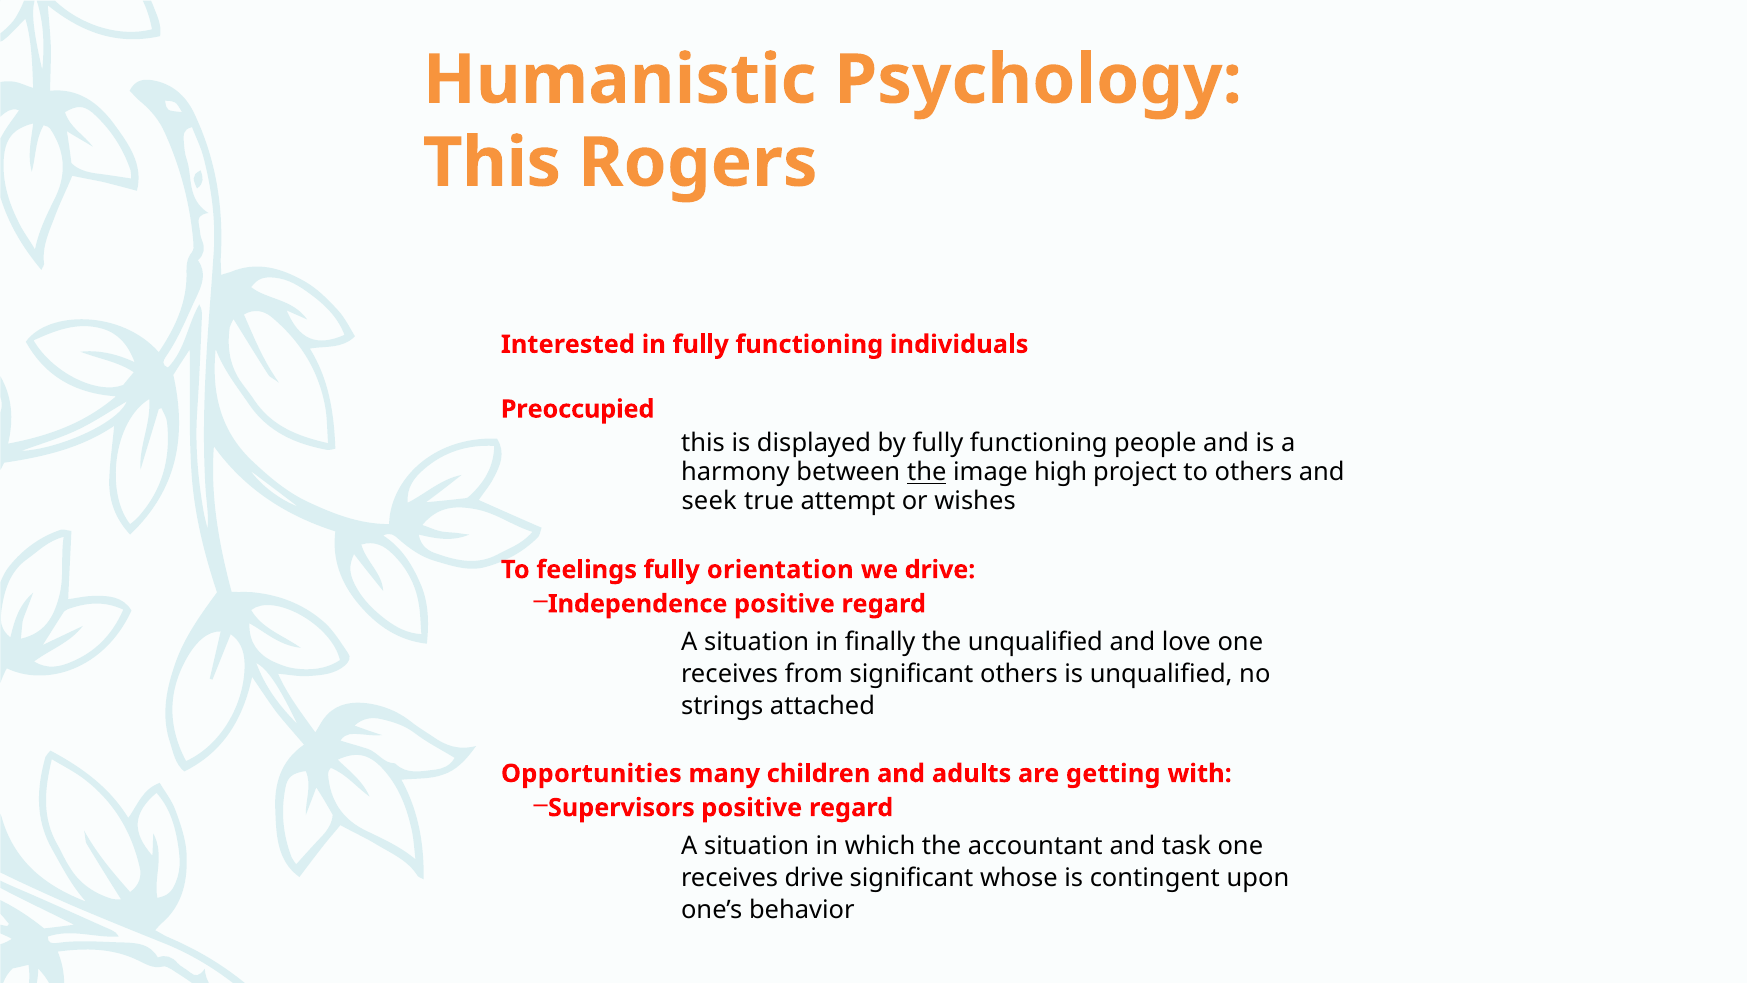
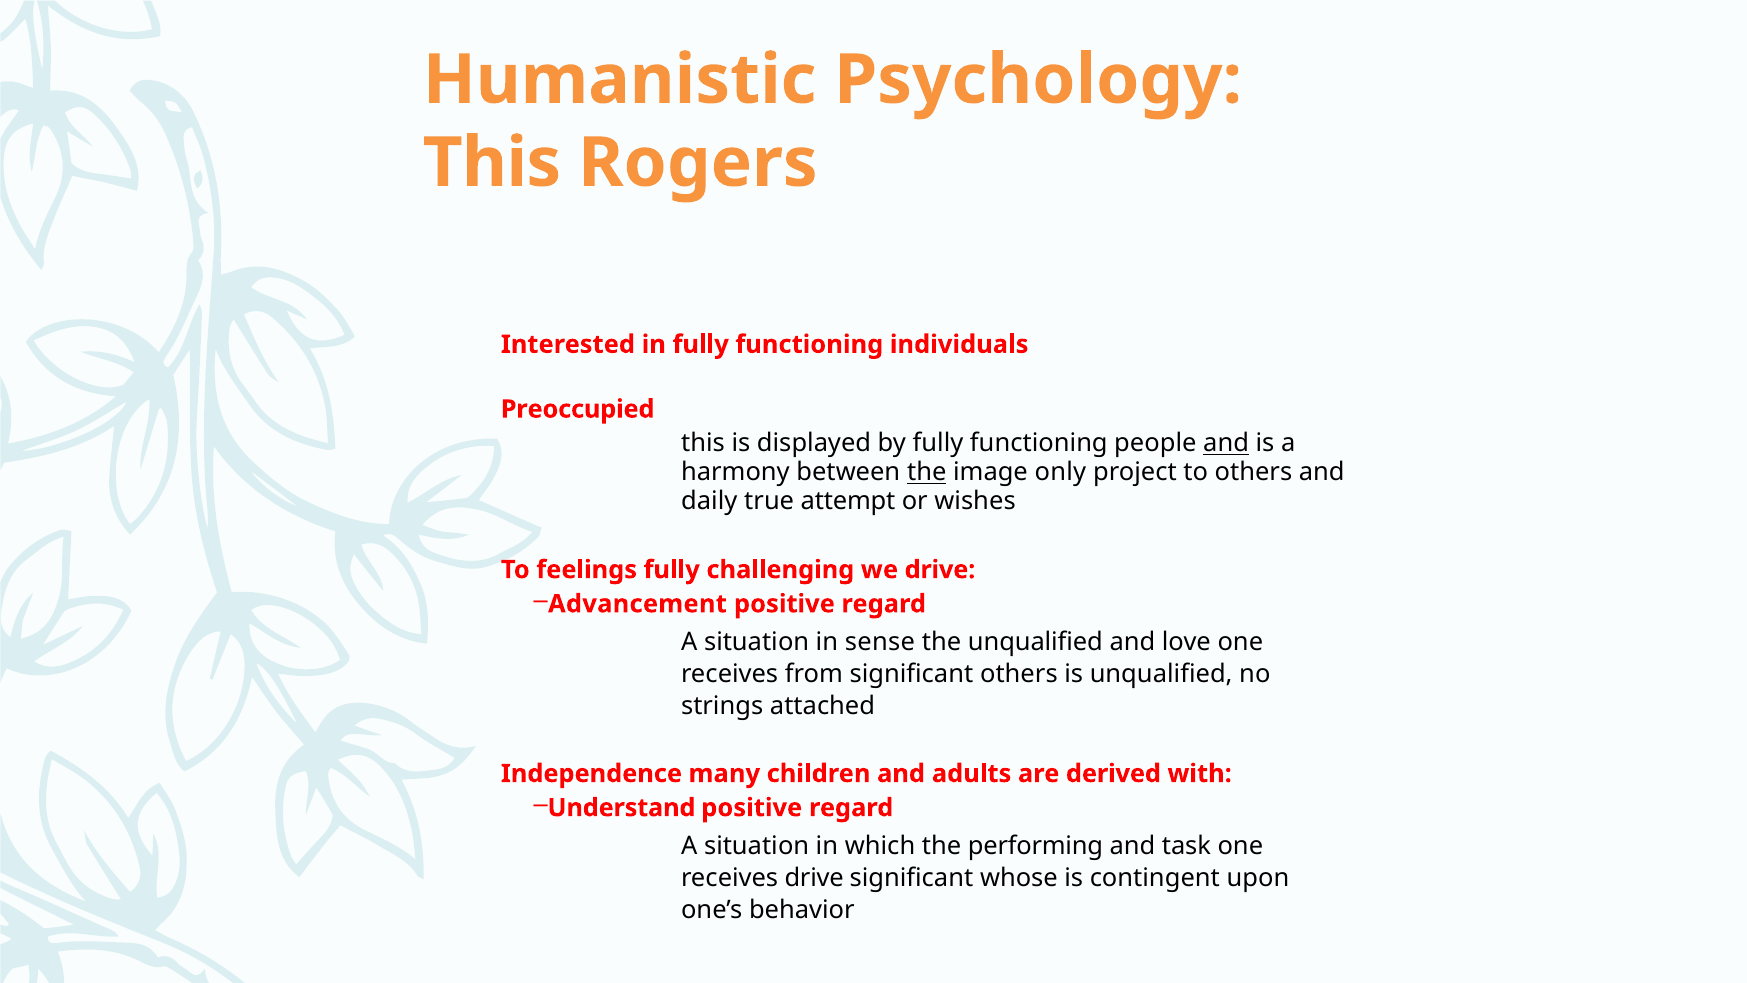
and underline: none -> present (1226, 443)
high: high -> only (1060, 472)
seek: seek -> daily (709, 501)
orientation: orientation -> challenging (780, 570)
Independence: Independence -> Advancement (637, 604)
finally: finally -> sense (880, 642)
Opportunities: Opportunities -> Independence (591, 773)
getting: getting -> derived (1113, 773)
Supervisors: Supervisors -> Understand (621, 808)
accountant: accountant -> performing (1035, 845)
